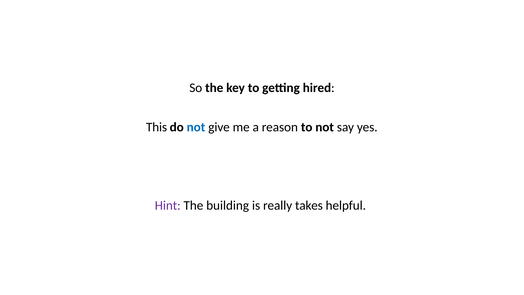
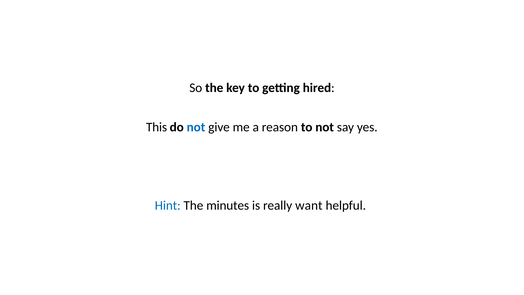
Hint colour: purple -> blue (168, 205)
building: building -> minutes (228, 205)
takes: takes -> want (309, 205)
